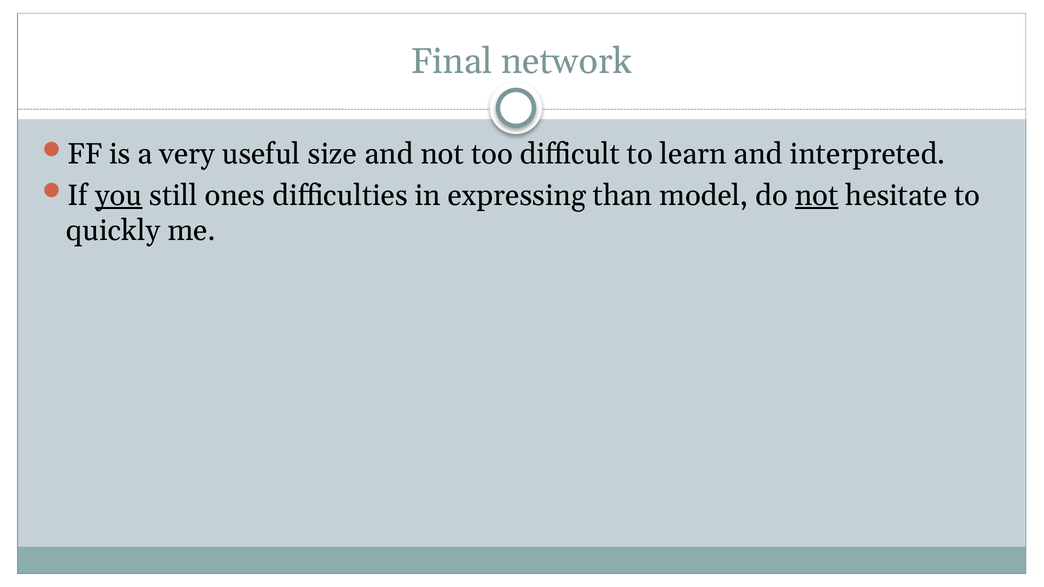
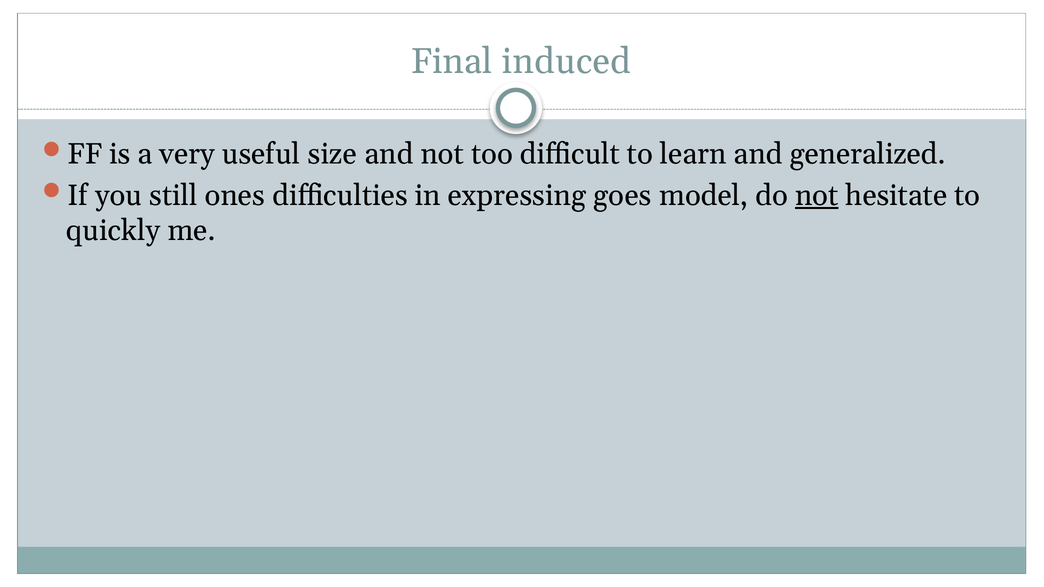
network: network -> induced (566, 62)
interpreted: interpreted -> generalized (868, 154)
you underline: present -> none (119, 195)
than: than -> goes (622, 195)
